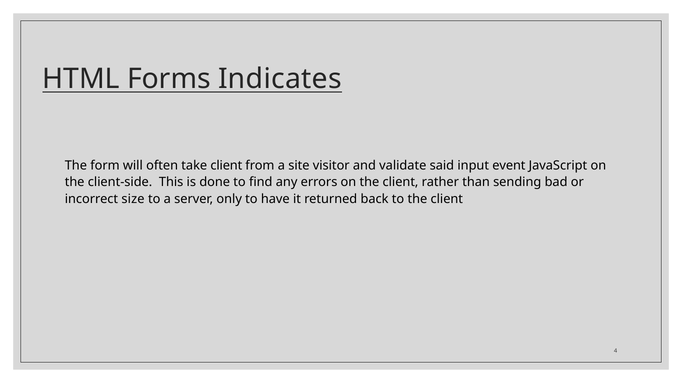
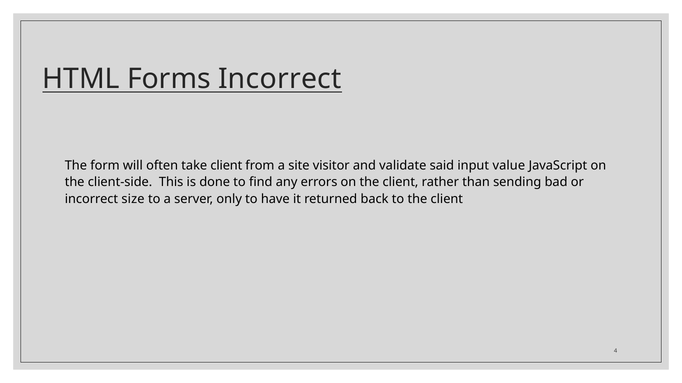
Forms Indicates: Indicates -> Incorrect (280, 79)
event: event -> value (509, 166)
